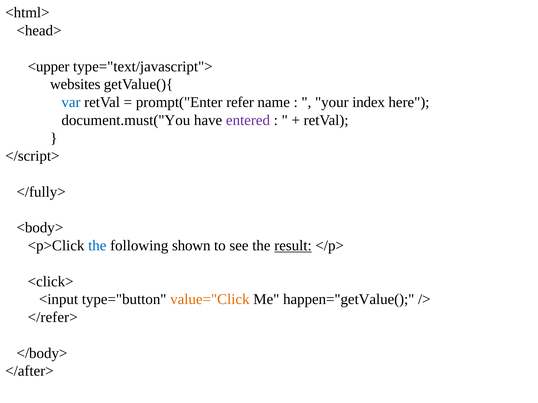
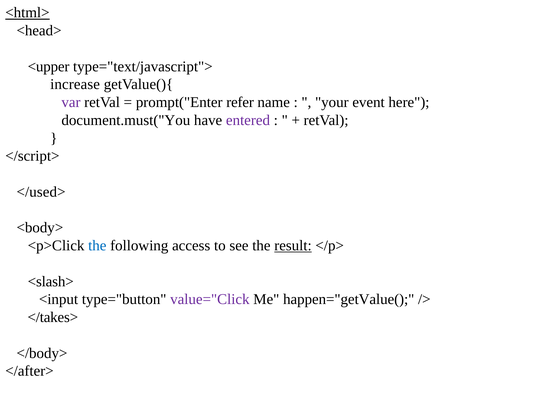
<html> underline: none -> present (27, 13)
websites: websites -> increase (75, 84)
var colour: blue -> purple (71, 102)
index: index -> event (369, 102)
</fully>: </fully> -> </used> (41, 192)
shown: shown -> access (191, 246)
<click>: <click> -> <slash> (51, 282)
value="Click colour: orange -> purple (210, 300)
</refer>: </refer> -> </takes> (53, 318)
